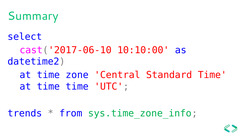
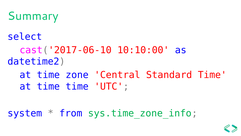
trends: trends -> system (25, 113)
